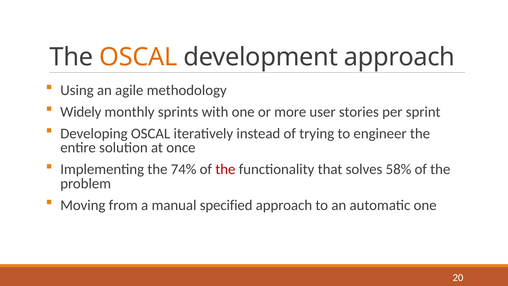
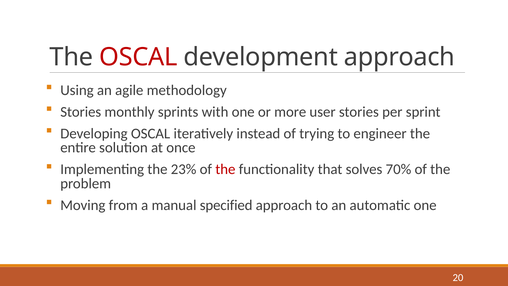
OSCAL colour: orange -> red (138, 57)
Widely: Widely -> Stories (81, 112)
74%: 74% -> 23% (184, 169)
58%: 58% -> 70% (398, 169)
